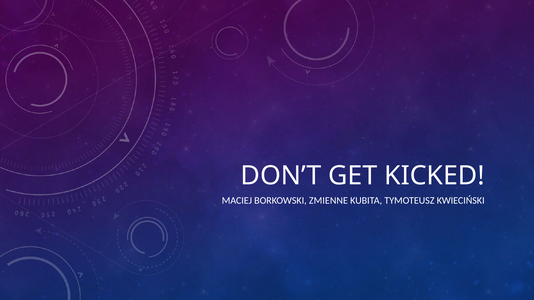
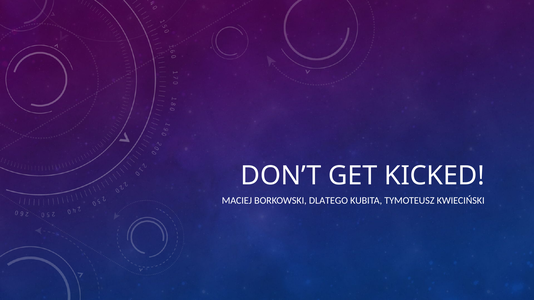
ZMIENNE: ZMIENNE -> DLATEGO (328, 201)
